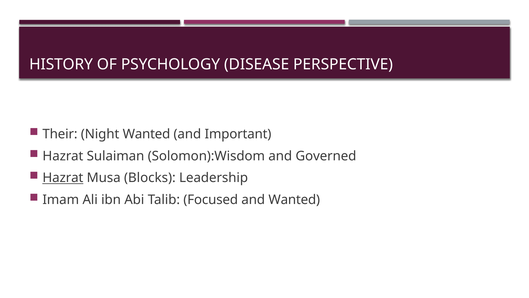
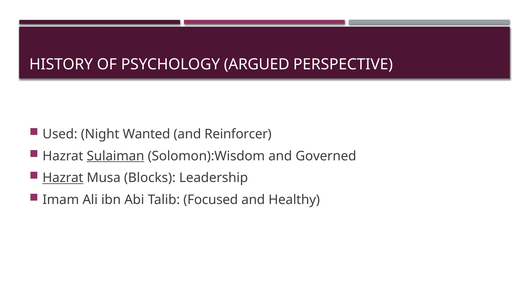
DISEASE: DISEASE -> ARGUED (257, 64)
Their: Their -> Used (60, 134)
Important: Important -> Reinforcer (238, 134)
Sulaiman underline: none -> present (116, 156)
and Wanted: Wanted -> Healthy (294, 199)
